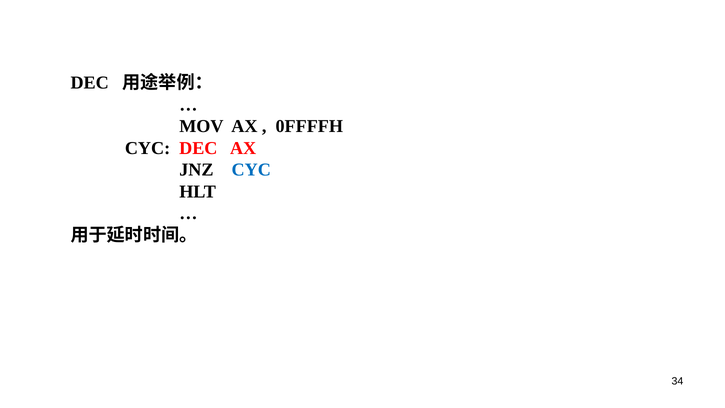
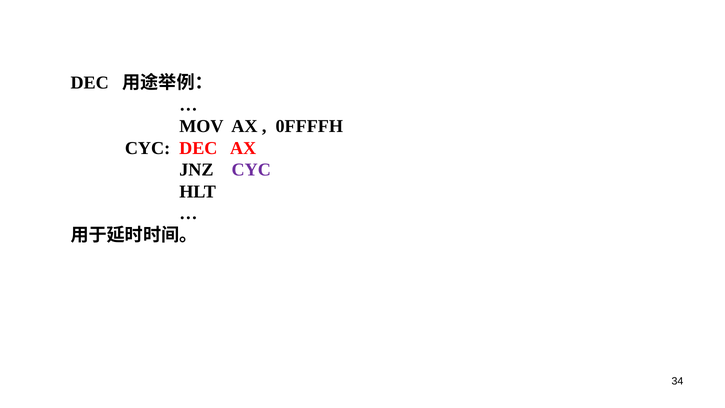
CYC colour: blue -> purple (251, 170)
